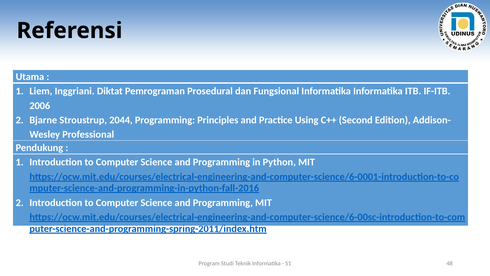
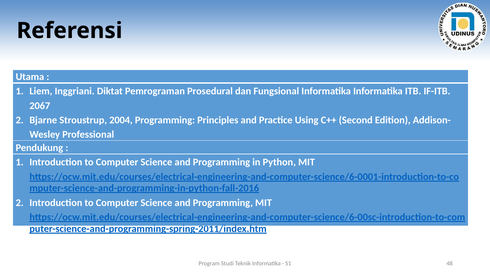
2006: 2006 -> 2067 (40, 106)
2044: 2044 -> 2004 (121, 120)
